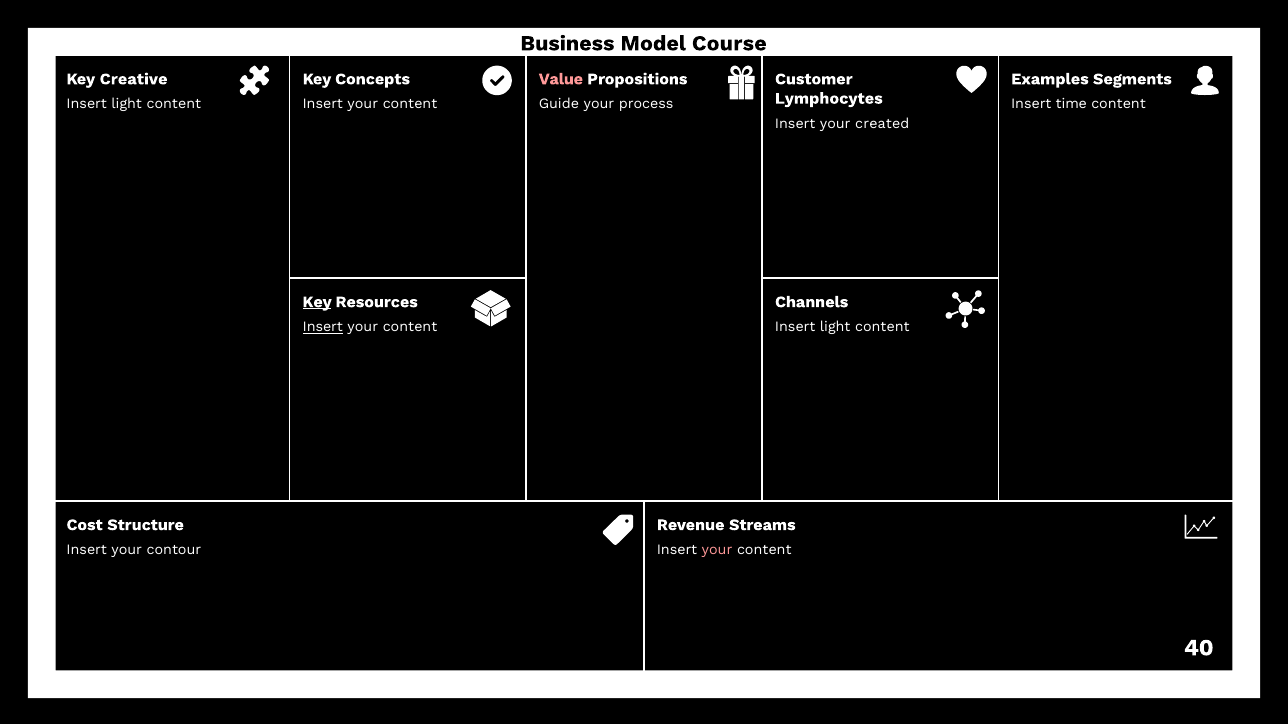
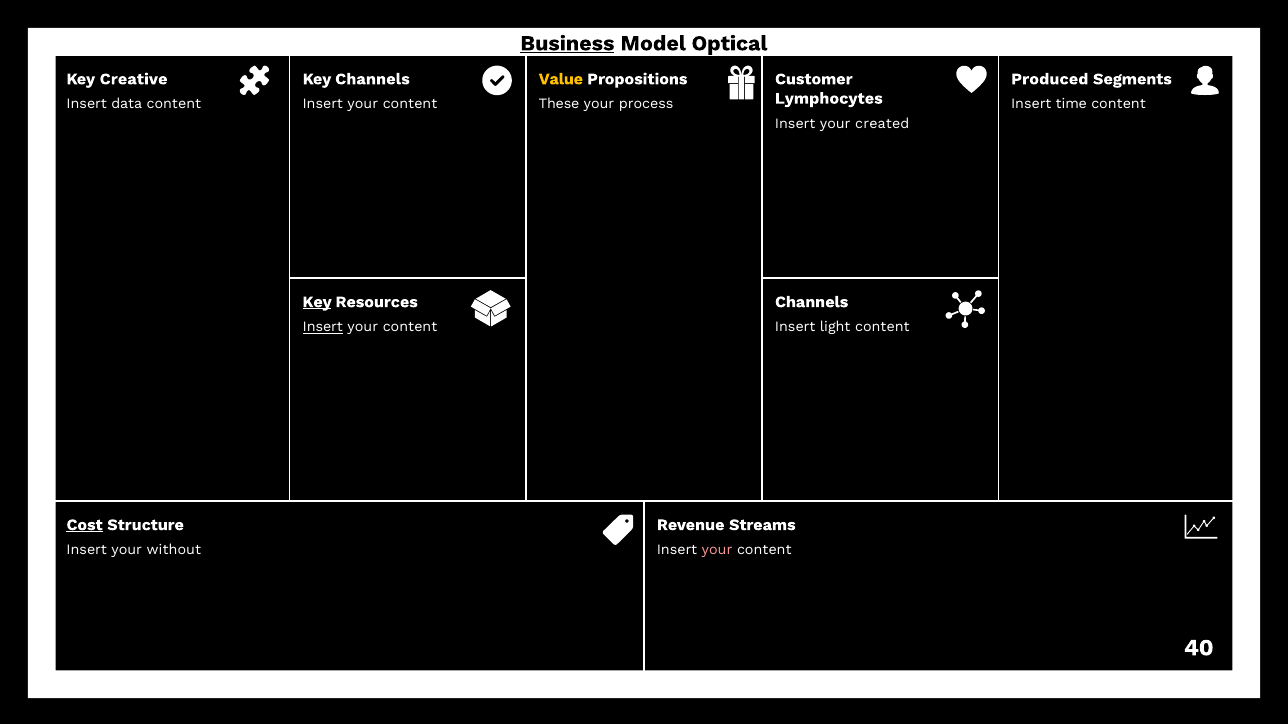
Business underline: none -> present (567, 43)
Course: Course -> Optical (729, 43)
Key Concepts: Concepts -> Channels (372, 79)
Value colour: pink -> yellow (561, 79)
Examples: Examples -> Produced (1050, 79)
light: light -> data (127, 104)
Guide: Guide -> These (559, 104)
Cost underline: none -> present (85, 525)
contour: contour -> without (174, 550)
